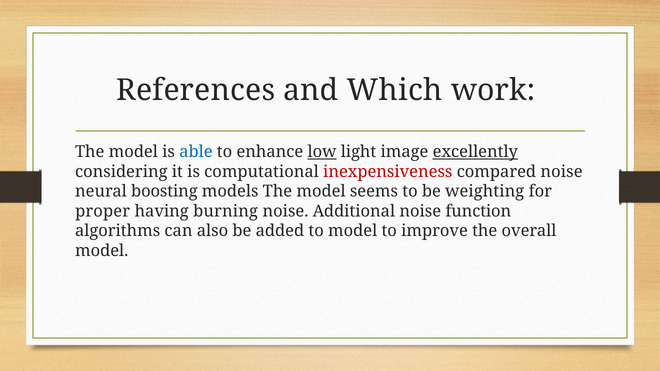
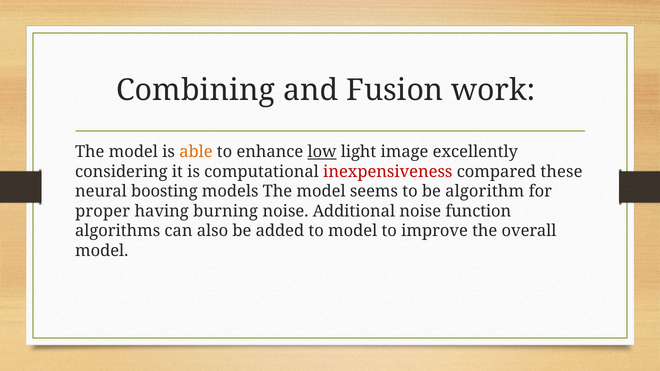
References: References -> Combining (196, 91)
Which: Which -> Fusion (395, 91)
able colour: blue -> orange (196, 152)
excellently underline: present -> none (475, 152)
compared noise: noise -> these (561, 172)
weighting: weighting -> algorithm (485, 192)
